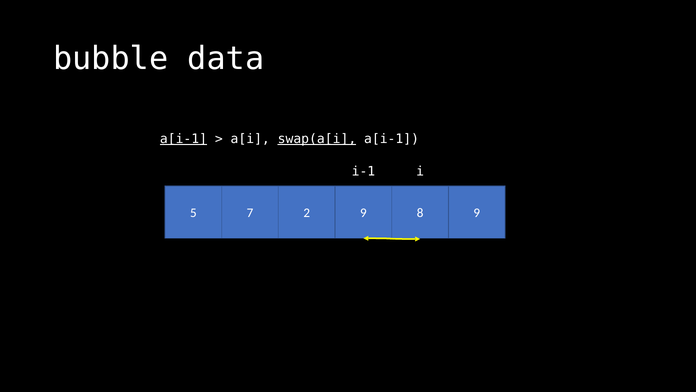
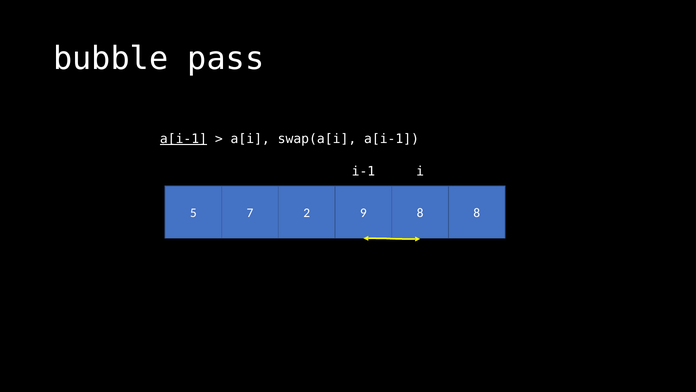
data: data -> pass (226, 58)
swap(a[i underline: present -> none (317, 139)
8 9: 9 -> 8 (477, 213)
